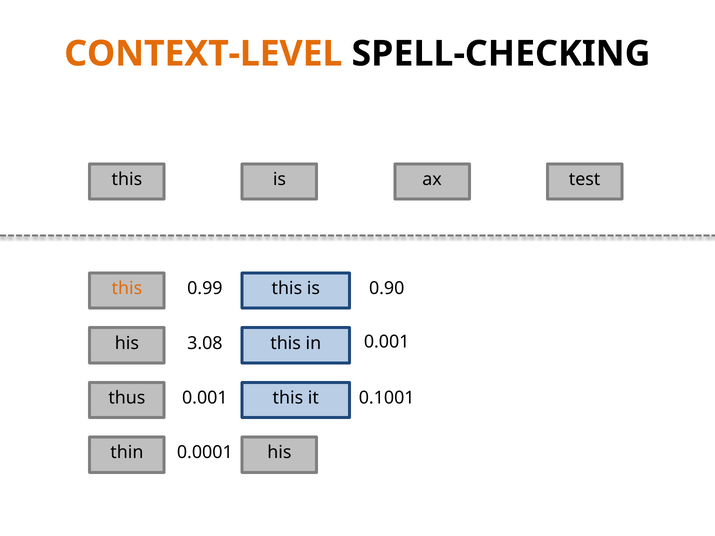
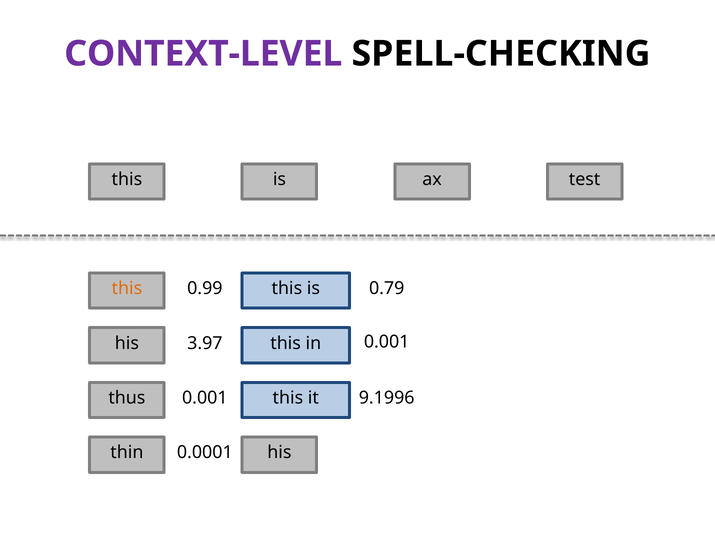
CONTEXT-LEVEL colour: orange -> purple (203, 54)
0.90: 0.90 -> 0.79 (387, 289)
3.08: 3.08 -> 3.97 (205, 343)
0.1001: 0.1001 -> 9.1996 (387, 398)
